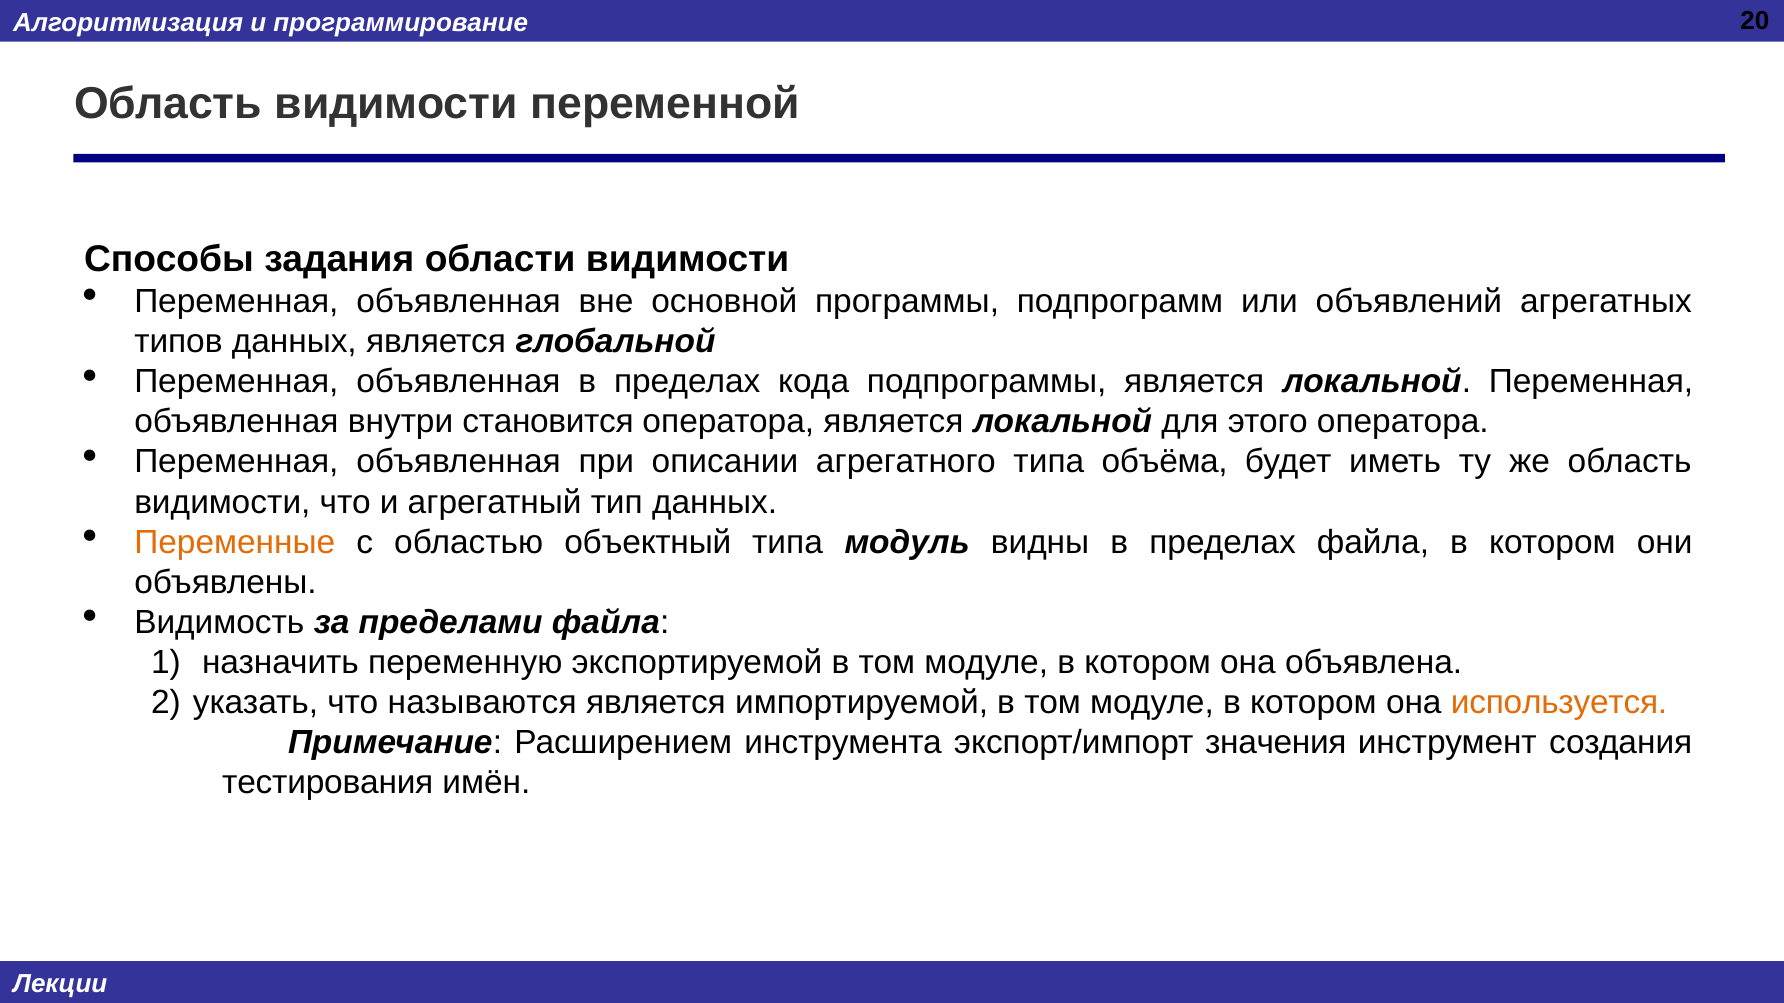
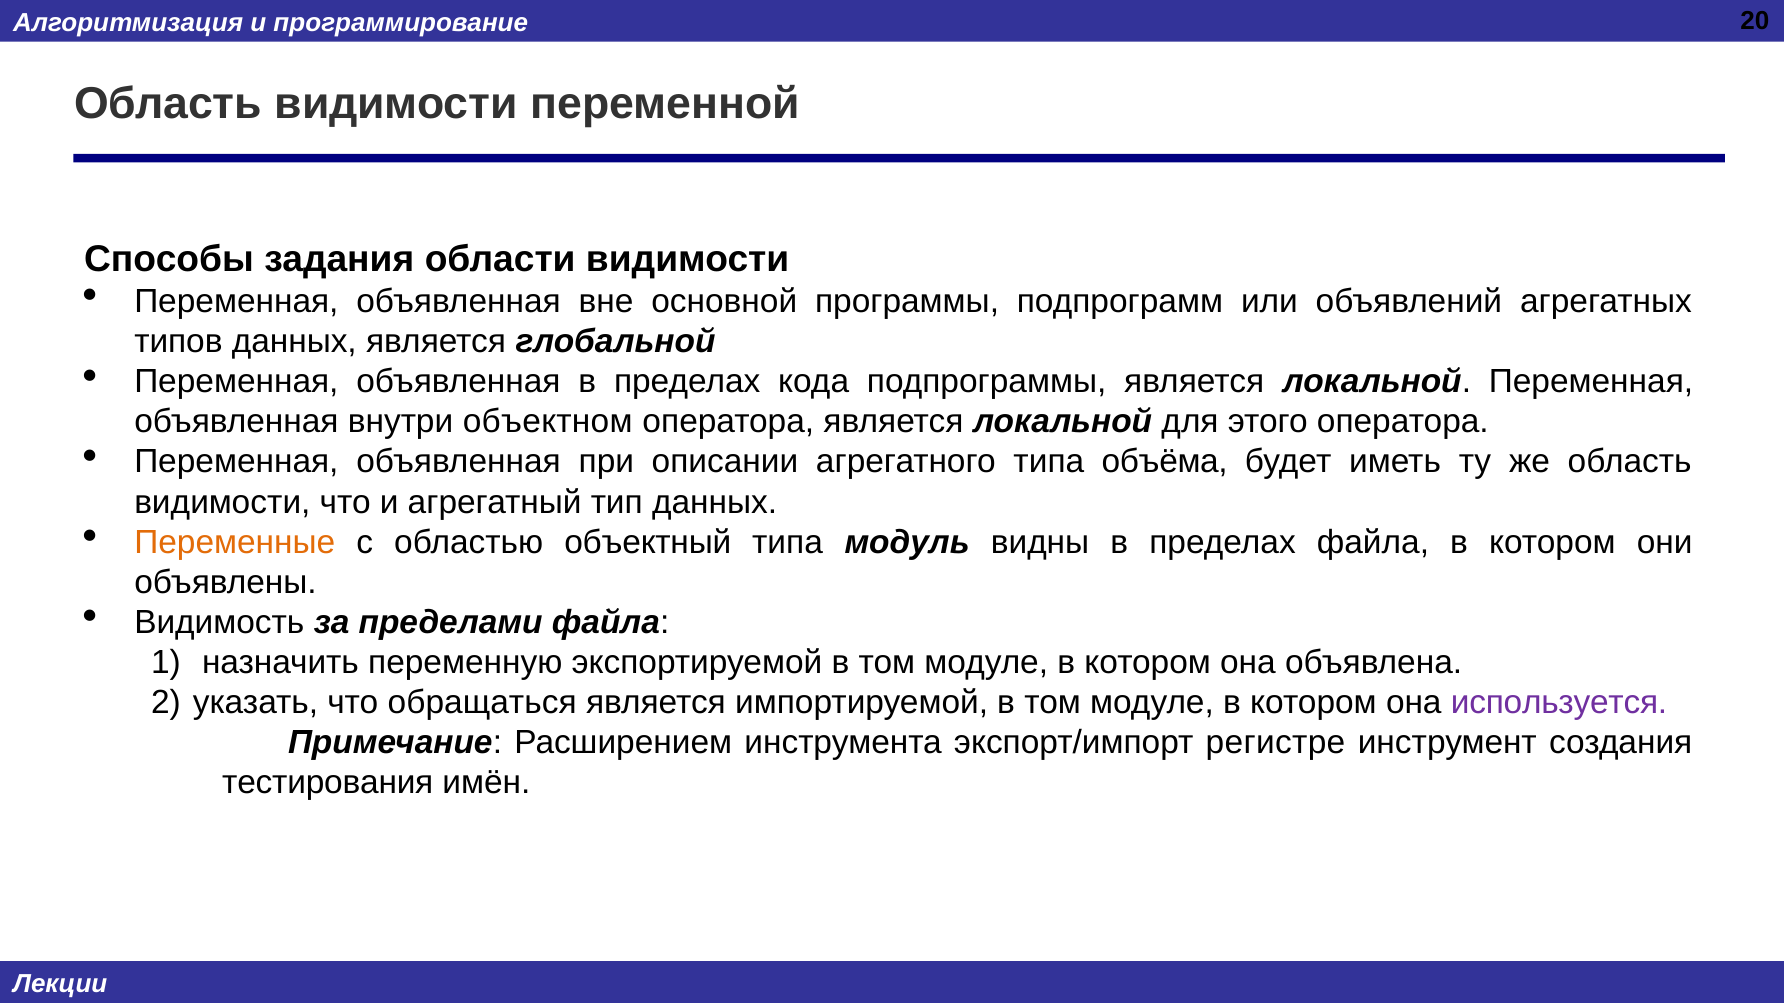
становится: становится -> объектном (548, 422)
называются: называются -> обращаться (482, 703)
используется colour: orange -> purple (1559, 703)
значения: значения -> регистре (1275, 743)
